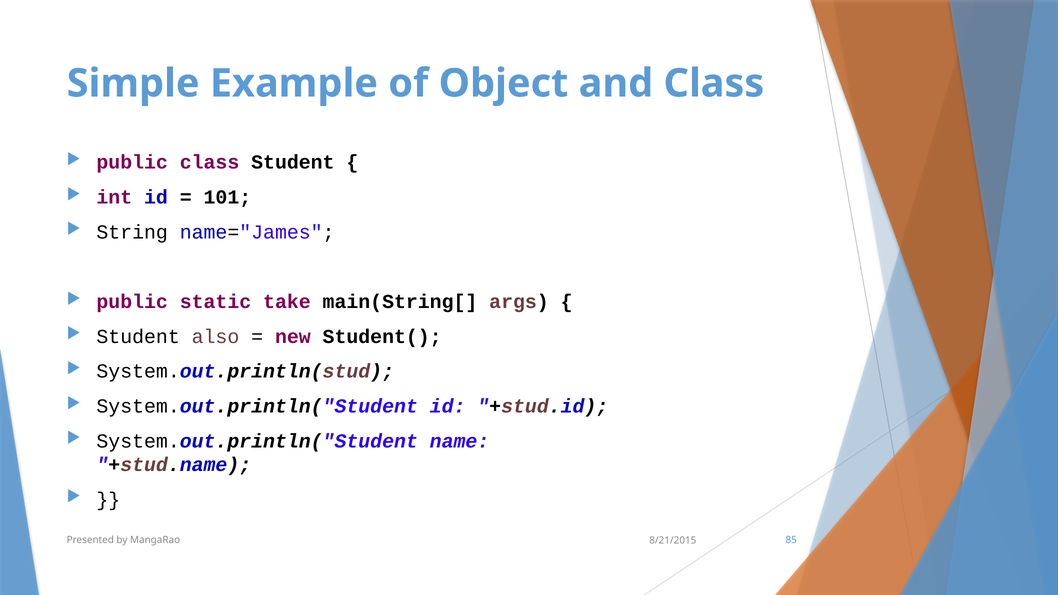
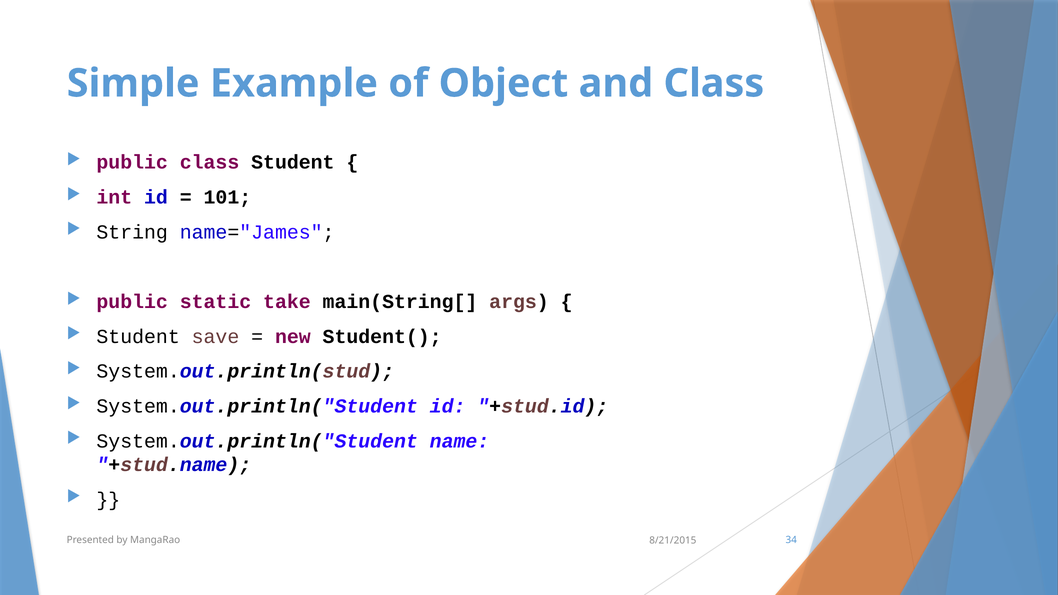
also: also -> save (215, 337)
85: 85 -> 34 (791, 540)
